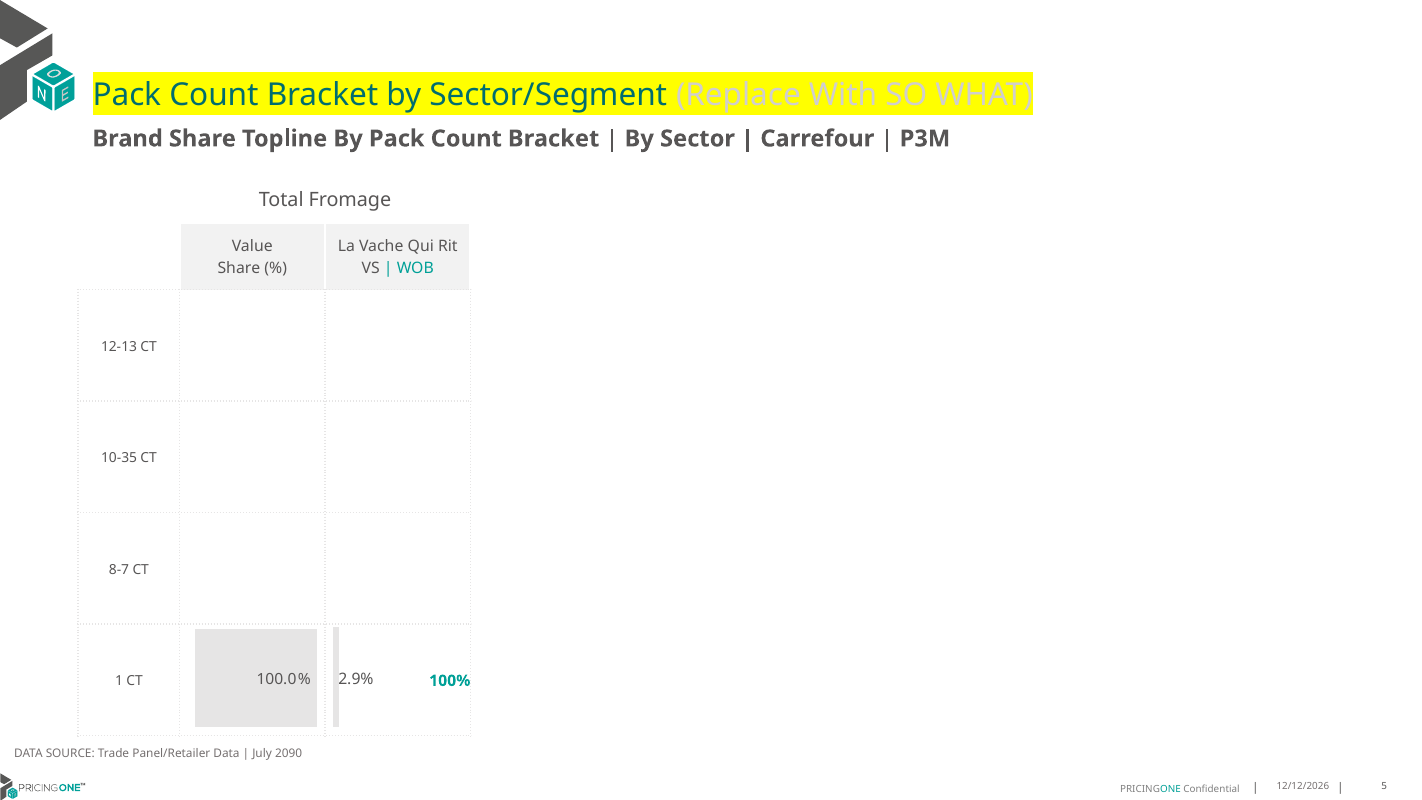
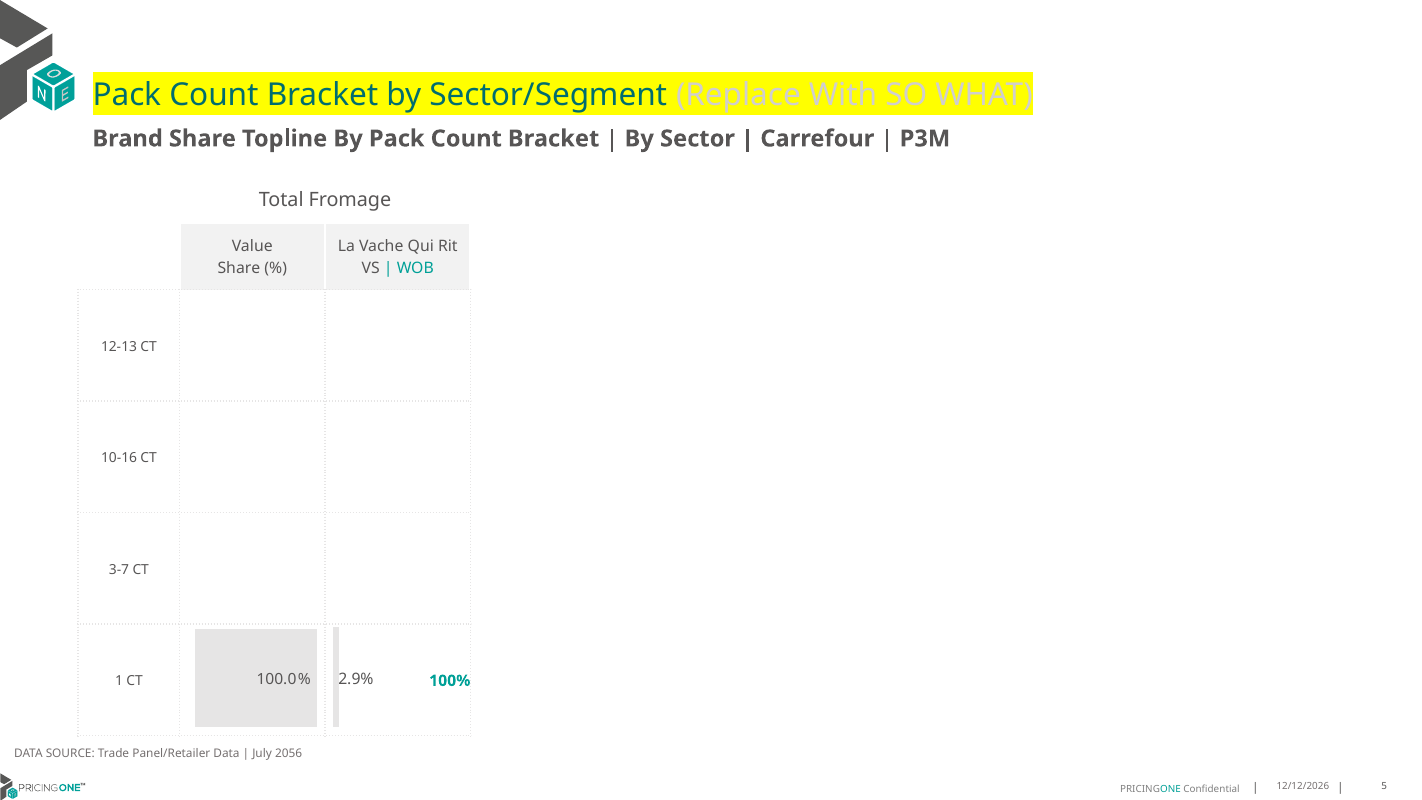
10-35: 10-35 -> 10-16 (119, 458)
8-7: 8-7 -> 3-7 (119, 570)
2090: 2090 -> 2056 (289, 753)
